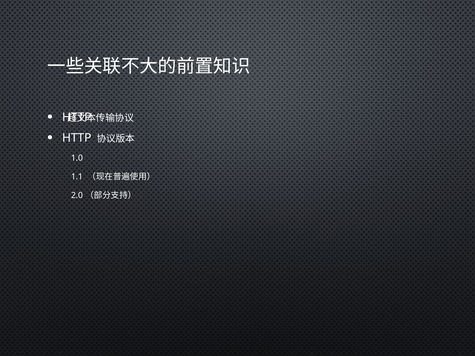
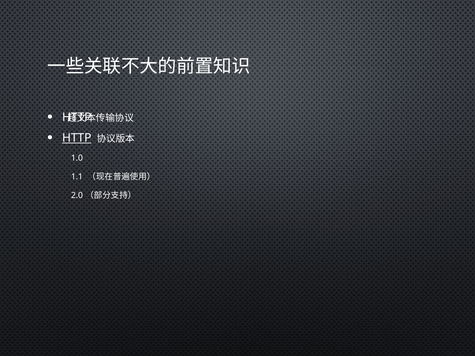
HTTP underline: none -> present (77, 138)
